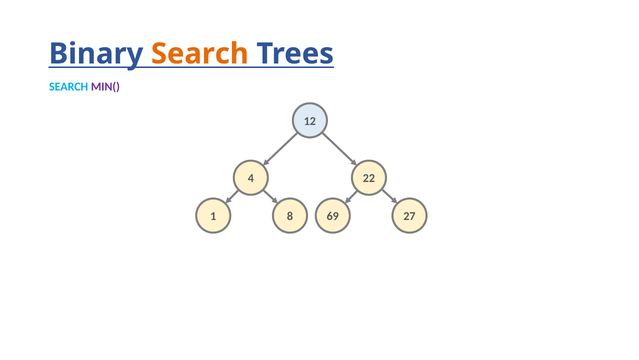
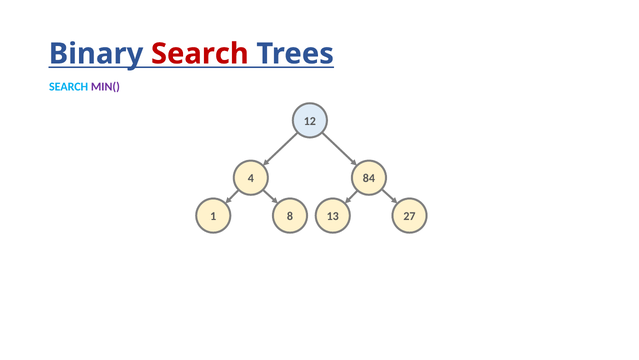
Search colour: orange -> red (200, 54)
22: 22 -> 84 (369, 178)
69: 69 -> 13 (333, 216)
